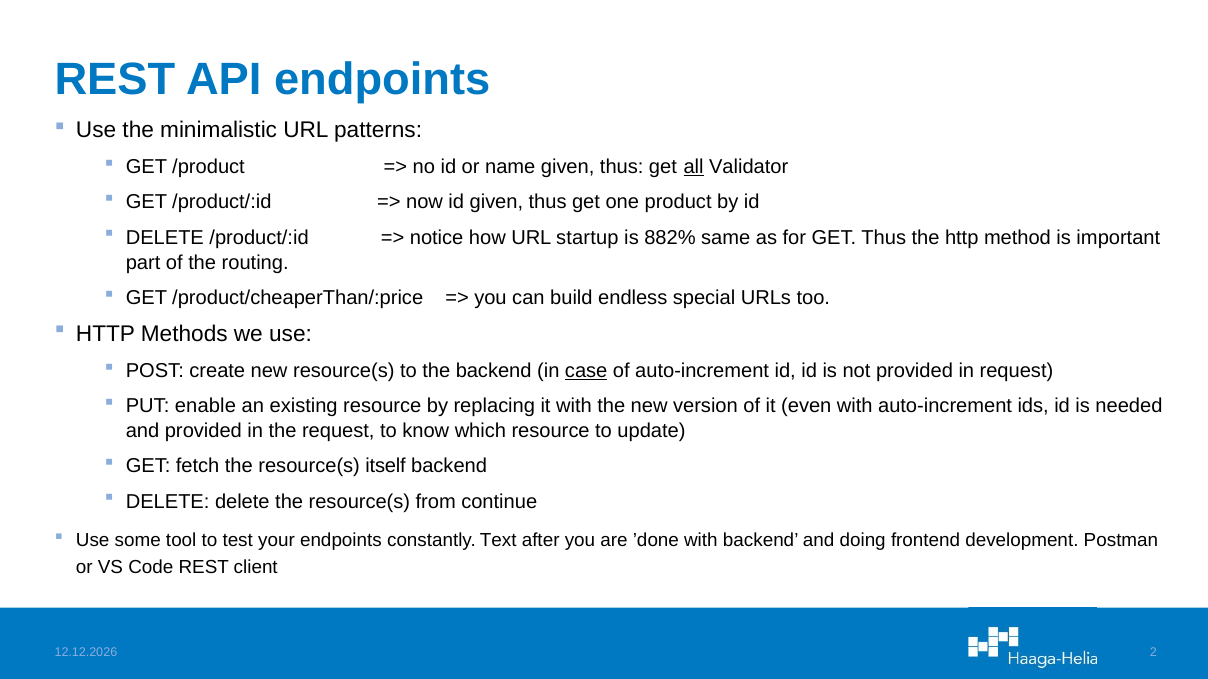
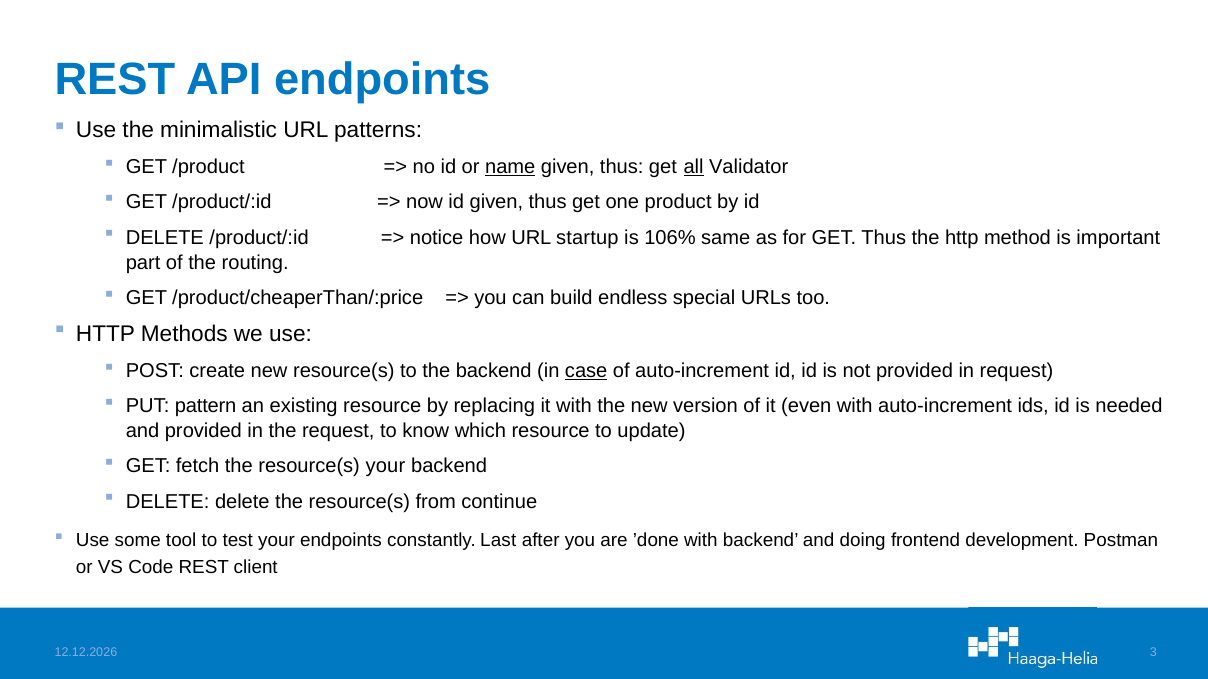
name underline: none -> present (510, 167)
882%: 882% -> 106% (670, 238)
enable: enable -> pattern (206, 406)
resource(s itself: itself -> your (385, 467)
Text: Text -> Last (498, 540)
2: 2 -> 3 (1153, 653)
